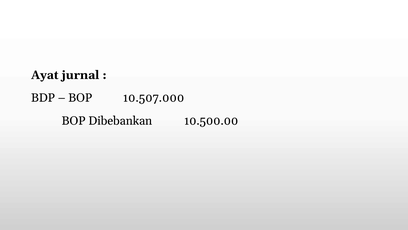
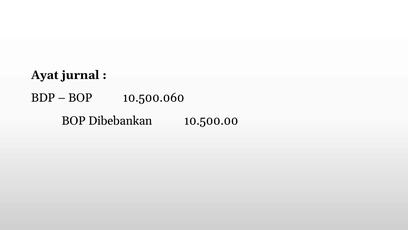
10.507.000: 10.507.000 -> 10.500.060 (154, 98)
